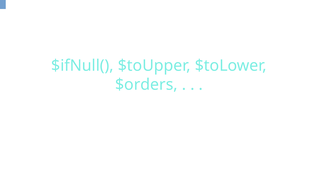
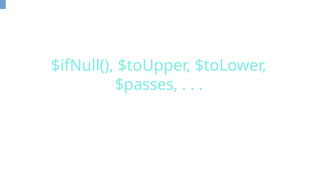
$orders: $orders -> $passes (146, 85)
